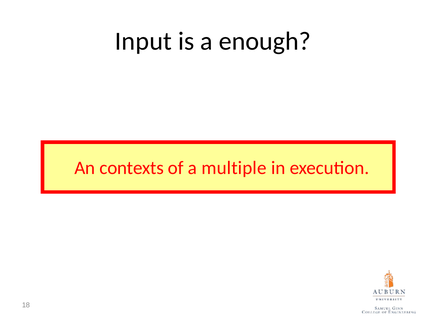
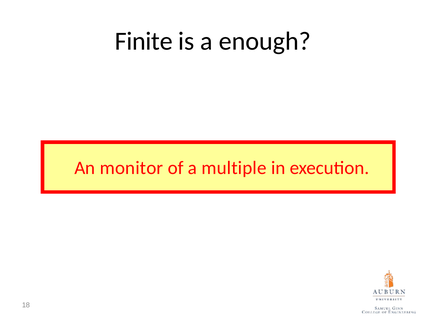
Input: Input -> Finite (144, 41)
contexts: contexts -> monitor (131, 168)
